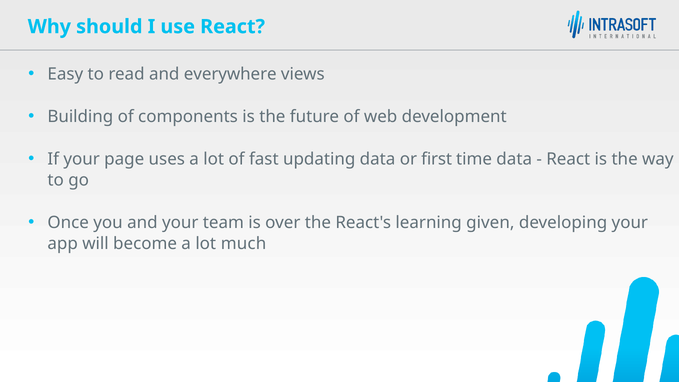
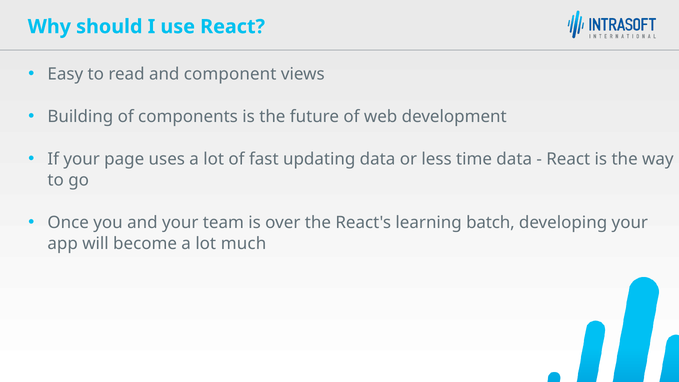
everywhere: everywhere -> component (230, 74)
first: first -> less (437, 159)
given: given -> batch (490, 223)
